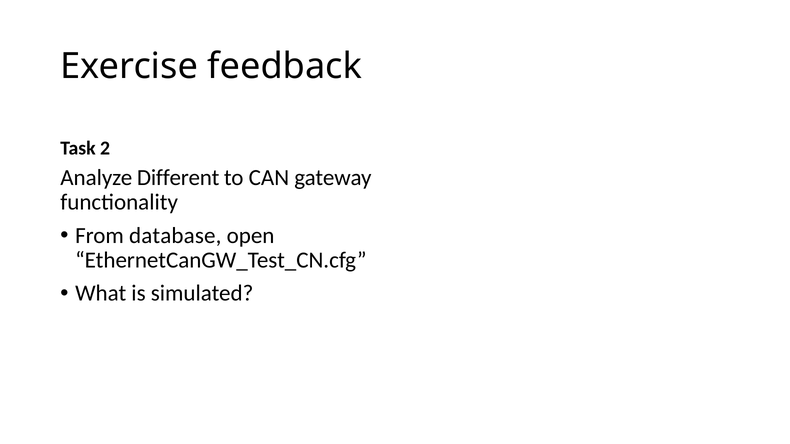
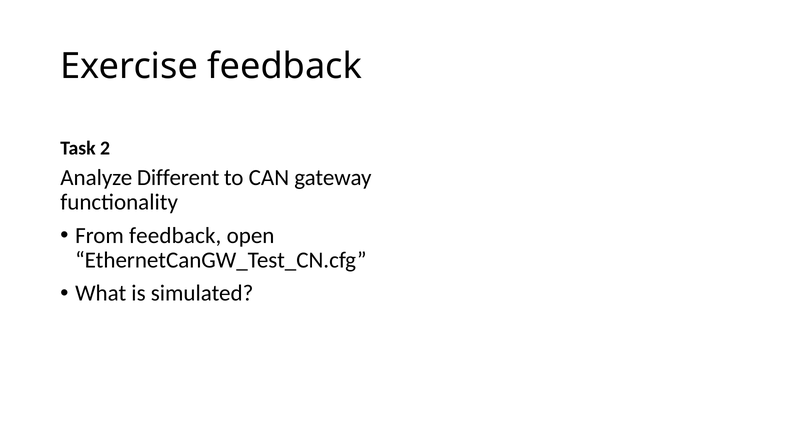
From database: database -> feedback (175, 236)
